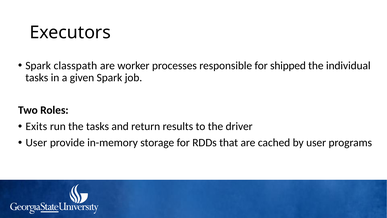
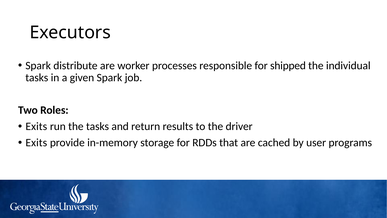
classpath: classpath -> distribute (75, 65)
User: User -> Exits (36, 143)
